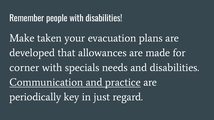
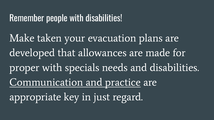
corner: corner -> proper (24, 68)
periodically: periodically -> appropriate (35, 97)
